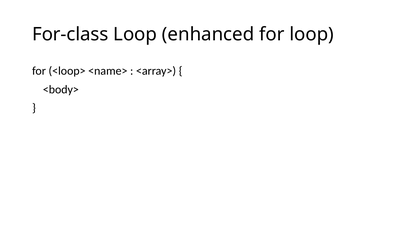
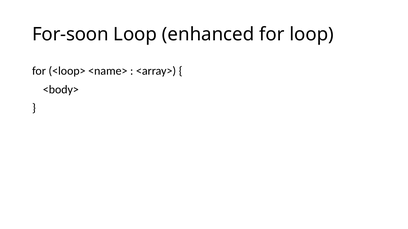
For-class: For-class -> For-soon (70, 34)
